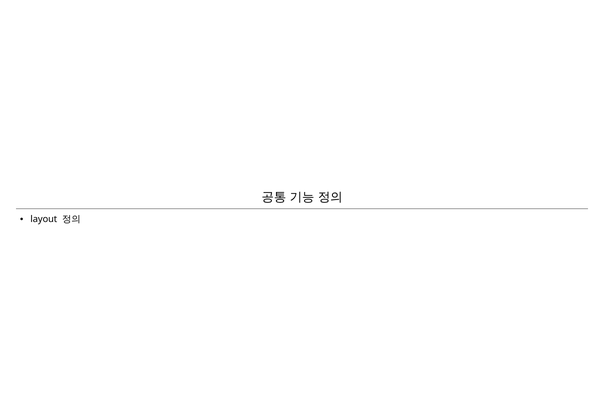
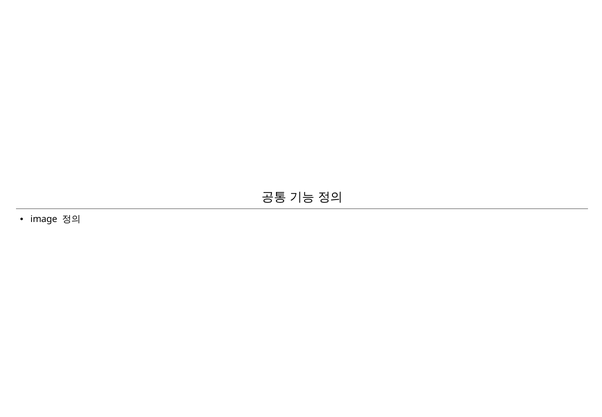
layout: layout -> image (44, 219)
